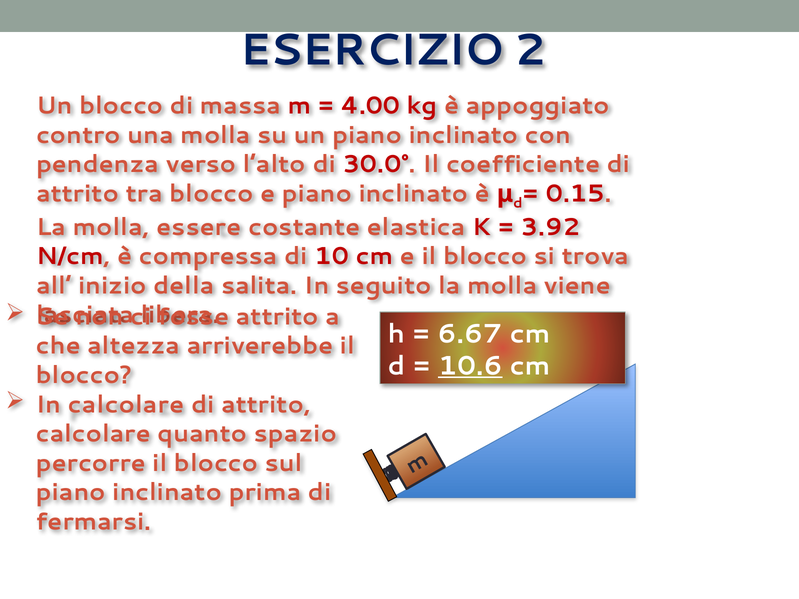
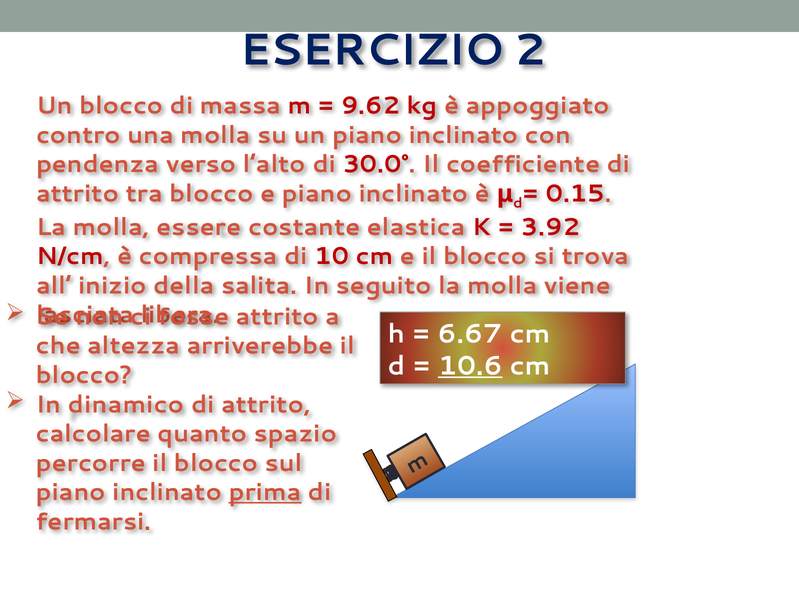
4.00: 4.00 -> 9.62 (371, 106)
In calcolare: calcolare -> dinamico (126, 405)
prima underline: none -> present (265, 493)
